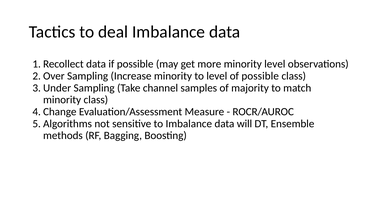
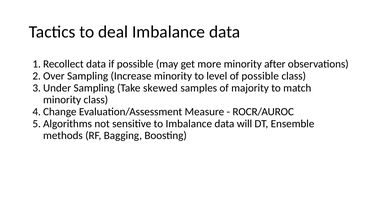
minority level: level -> after (275, 64)
channel: channel -> skewed (160, 88)
